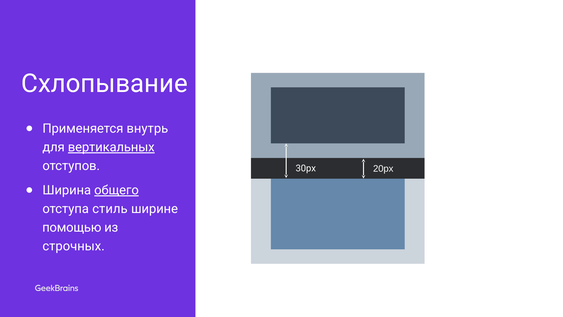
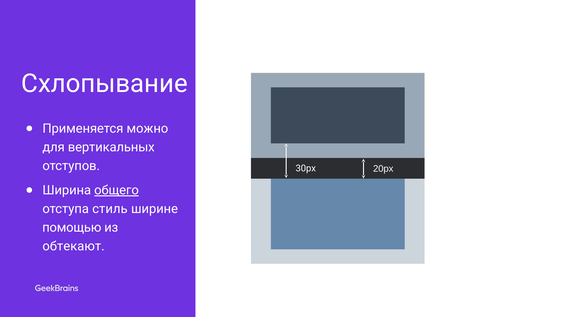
внутрь: внутрь -> можно (147, 129)
вертикальных underline: present -> none (111, 147)
строчных: строчных -> обтекают (74, 246)
